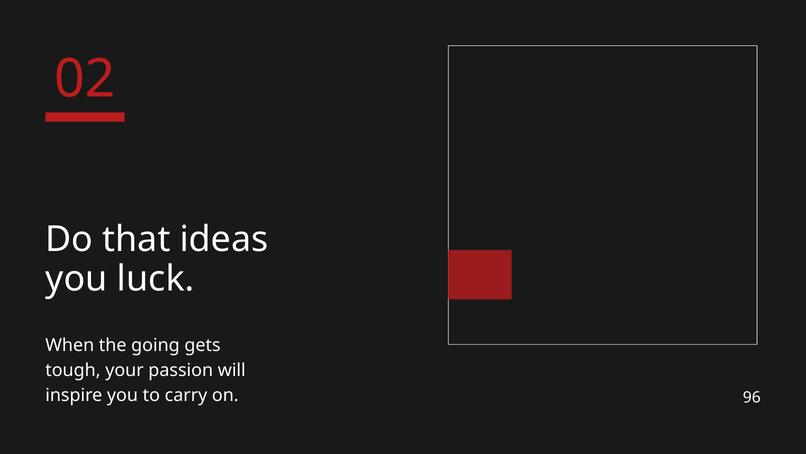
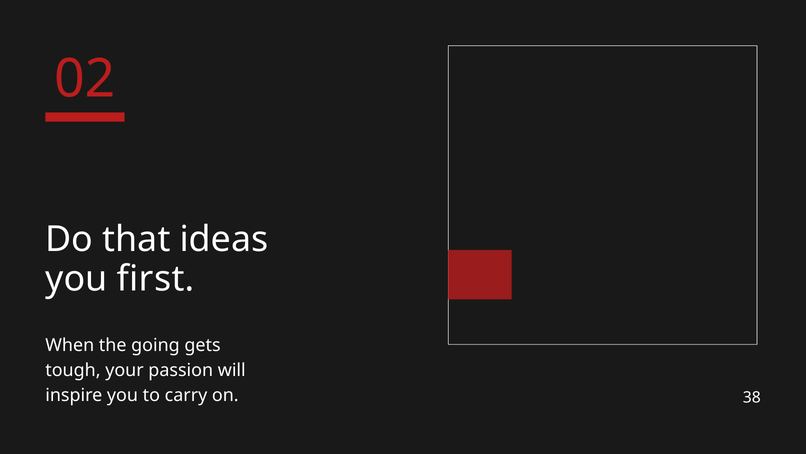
luck: luck -> first (156, 278)
96: 96 -> 38 (752, 397)
